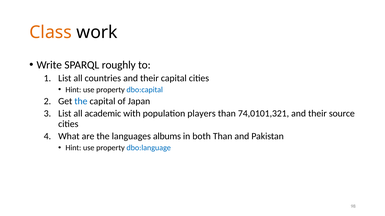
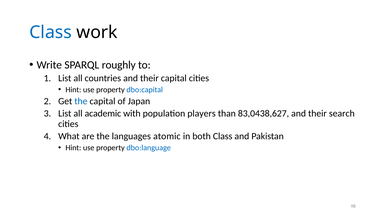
Class colour: orange -> blue (51, 32)
74,0101,321: 74,0101,321 -> 83,0438,627 (264, 114)
source: source -> search (342, 114)
albums: albums -> atomic (167, 137)
both Than: Than -> Class (223, 137)
